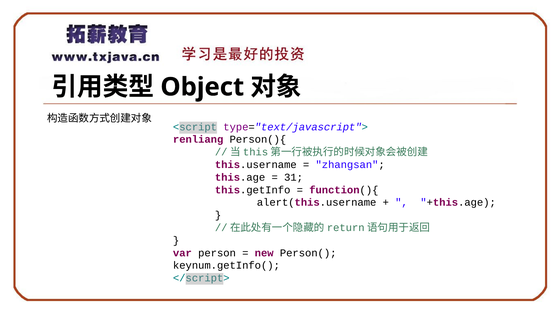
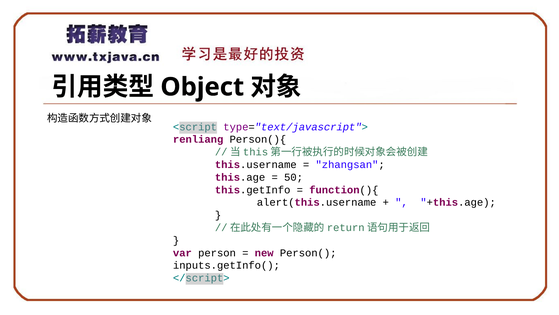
31: 31 -> 50 (294, 177)
keynum.getInfo(: keynum.getInfo( -> inputs.getInfo( (226, 265)
